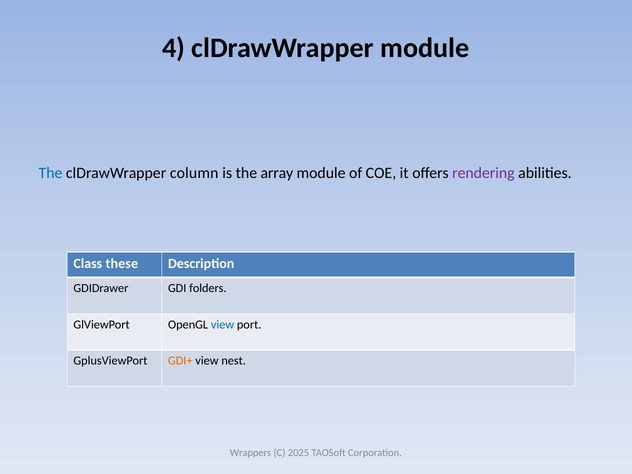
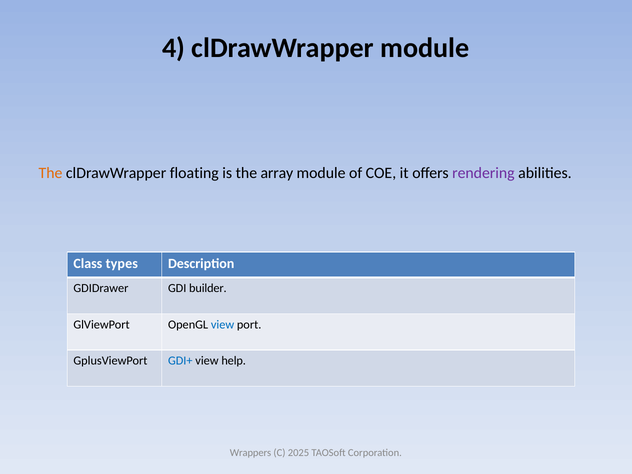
The colour: blue -> orange (51, 173)
column: column -> floating (194, 173)
these: these -> types (122, 264)
folders: folders -> builder (208, 288)
GDI+ colour: orange -> blue (180, 361)
nest: nest -> help (234, 361)
